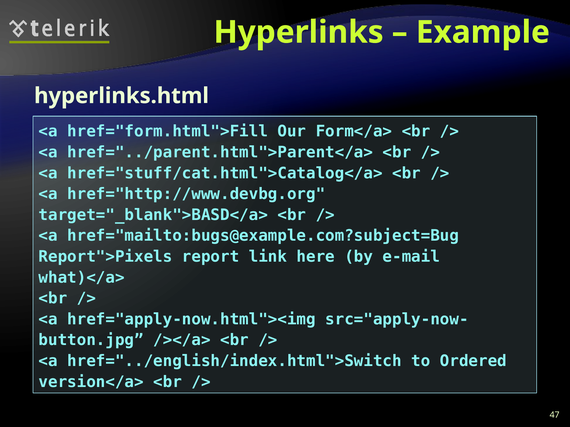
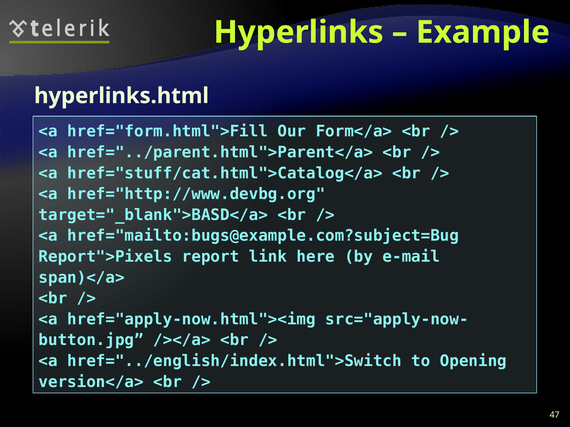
what)</a>: what)</a> -> span)</a> (82, 278)
Ordered: Ordered -> Opening (473, 361)
